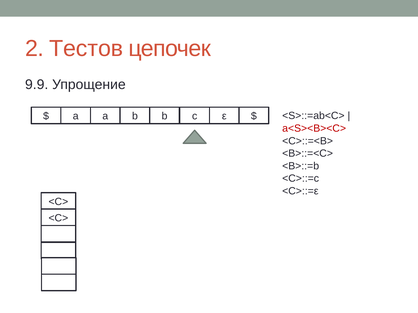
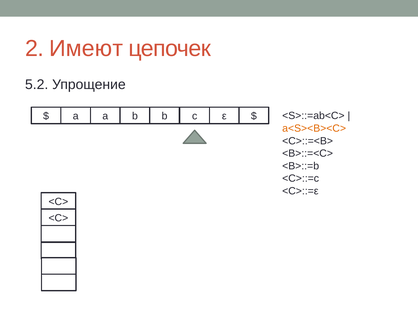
Тестов: Тестов -> Имеют (86, 49)
9.9: 9.9 -> 5.2 (37, 85)
a<S><B><C> colour: red -> orange (314, 129)
